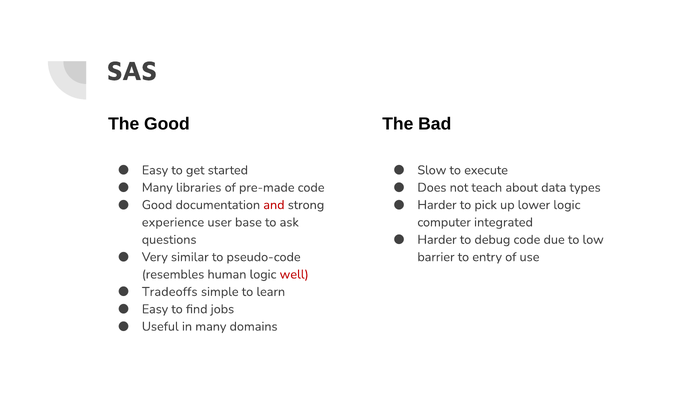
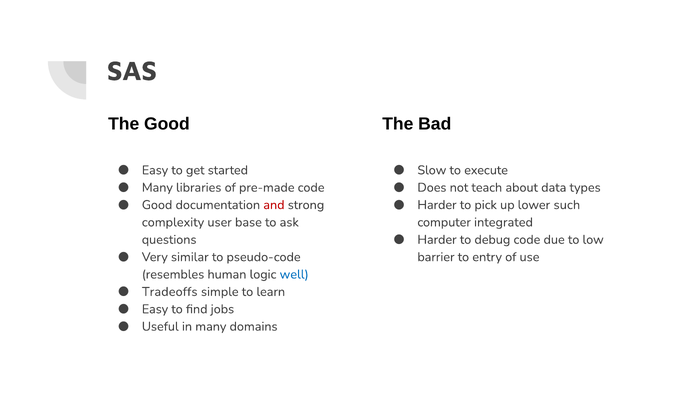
lower logic: logic -> such (567, 205)
experience: experience -> complexity (173, 222)
well colour: red -> blue (294, 274)
